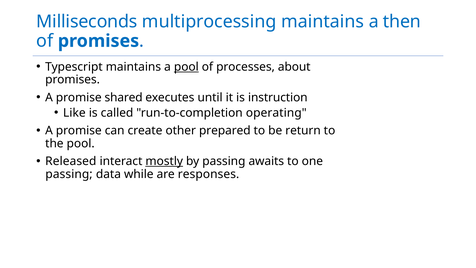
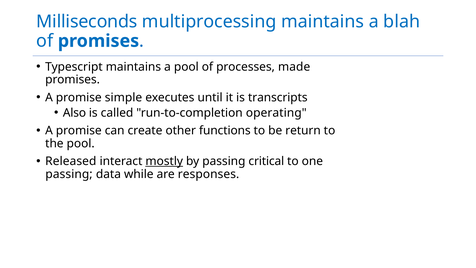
then: then -> blah (402, 22)
pool underline: present -> none (186, 67)
about: about -> made (294, 67)
shared: shared -> simple (123, 97)
instruction: instruction -> transcripts (278, 97)
Like: Like -> Also (74, 113)
prepared: prepared -> functions (225, 130)
awaits: awaits -> critical (266, 161)
